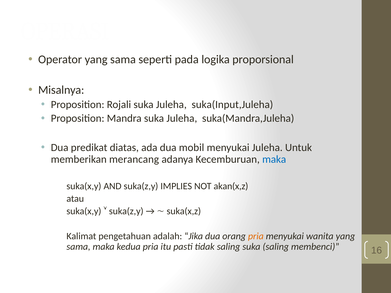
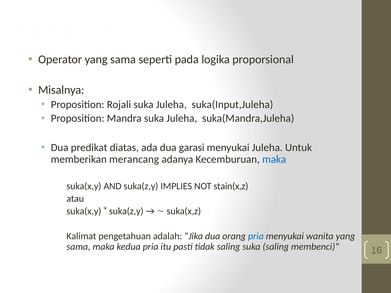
mobil: mobil -> garasi (192, 148)
akan(x,z: akan(x,z -> stain(x,z (231, 186)
pria colour: orange -> blue (256, 236)
